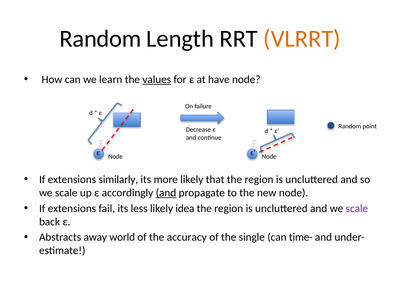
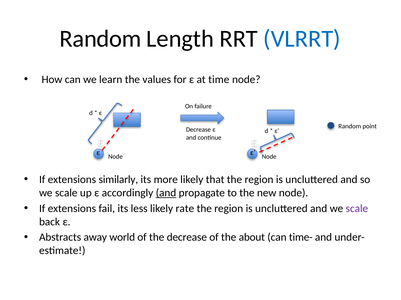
VLRRT colour: orange -> blue (302, 39)
values underline: present -> none (157, 80)
have: have -> time (219, 80)
idea: idea -> rate (185, 209)
the accuracy: accuracy -> decrease (187, 238)
single: single -> about (252, 238)
